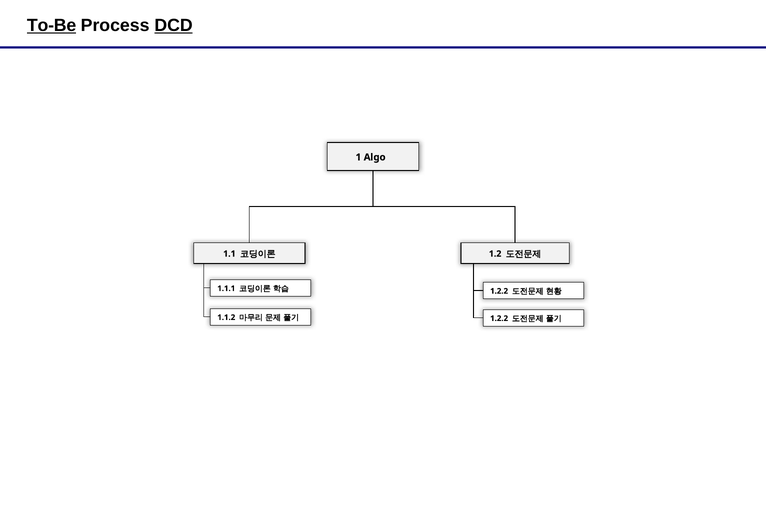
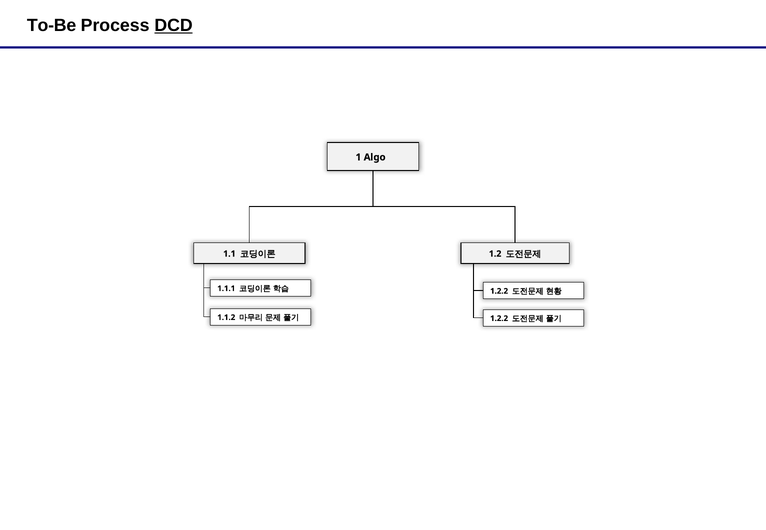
To-Be underline: present -> none (52, 25)
